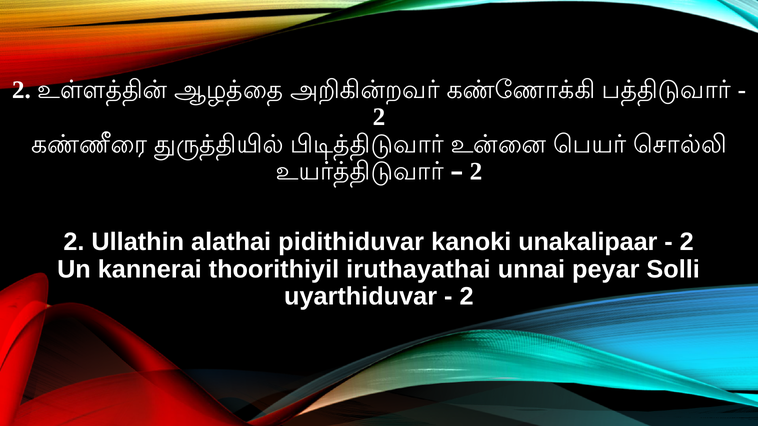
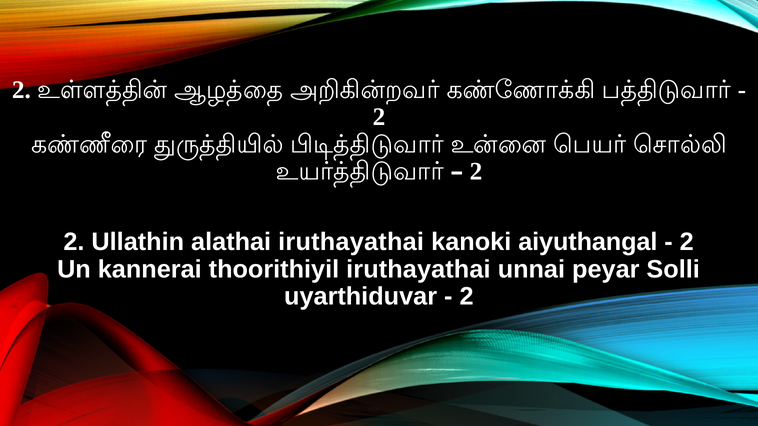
alathai pidithiduvar: pidithiduvar -> iruthayathai (351, 242)
unakalipaar: unakalipaar -> aiyuthangal (588, 242)
